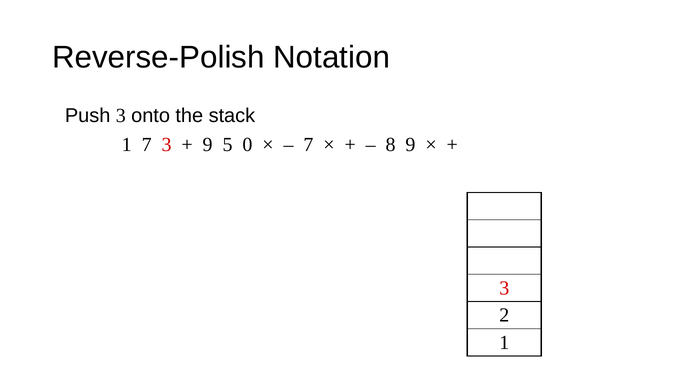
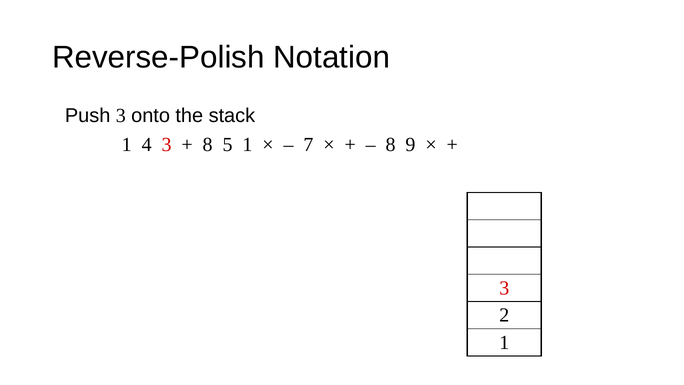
1 7: 7 -> 4 (147, 144)
9: 9 -> 8 (208, 144)
5 0: 0 -> 1 (247, 144)
